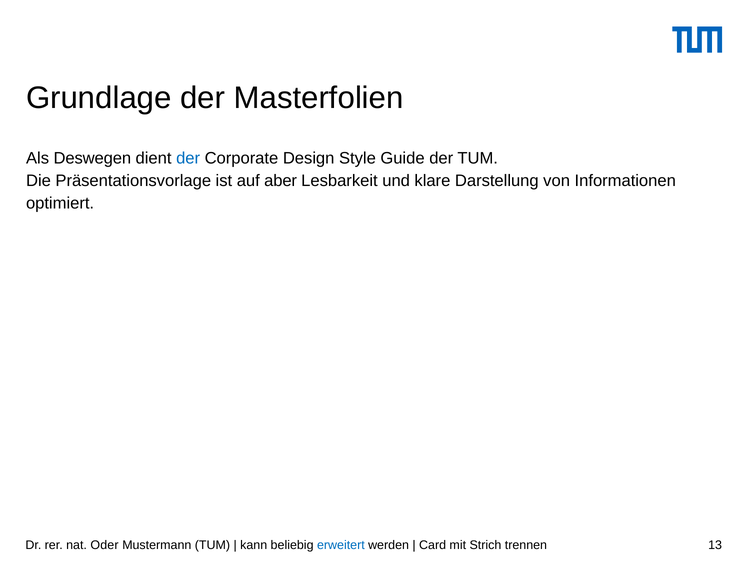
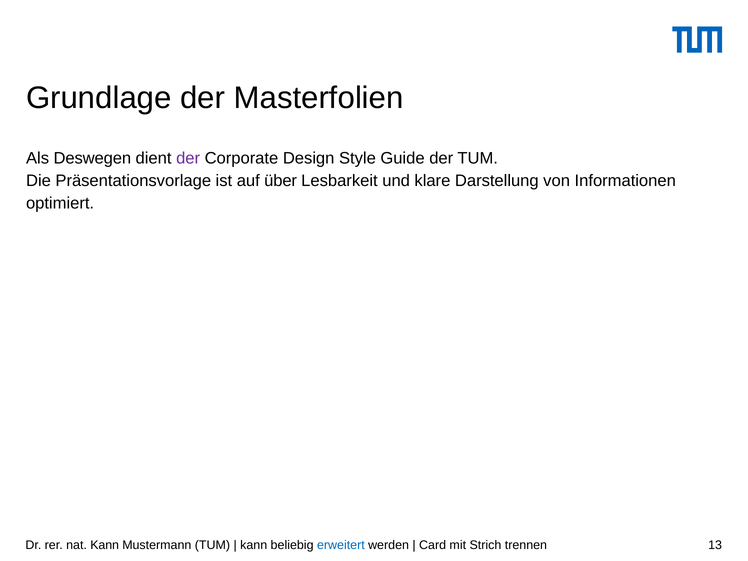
der colour: blue -> purple (188, 158)
aber: aber -> über (281, 181)
nat Oder: Oder -> Kann (105, 545)
